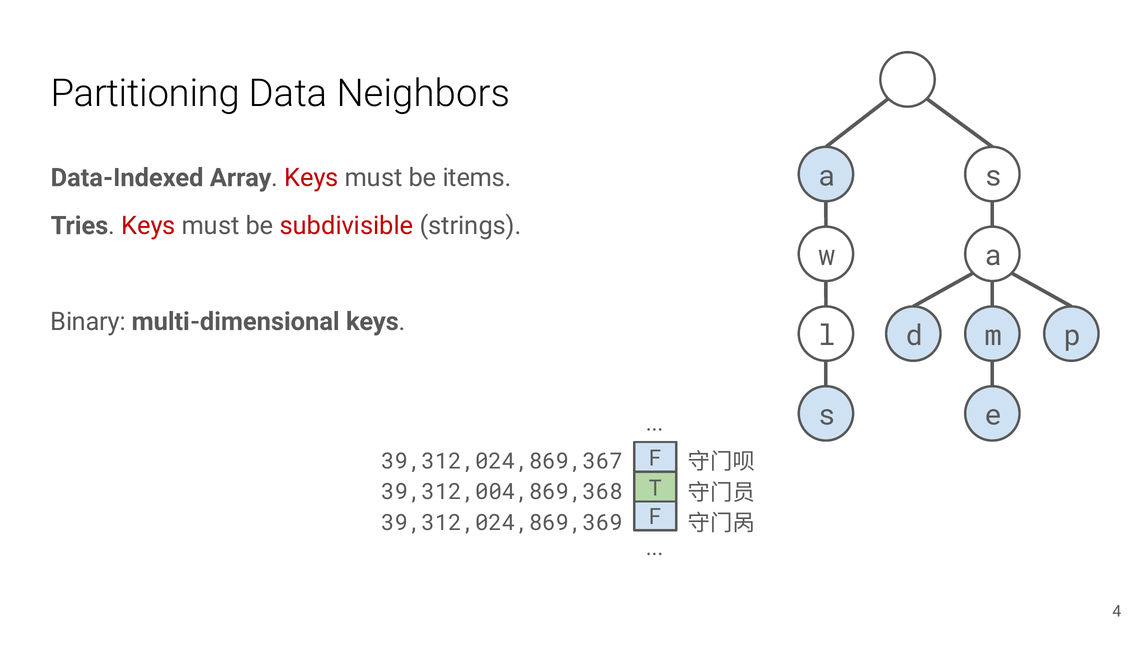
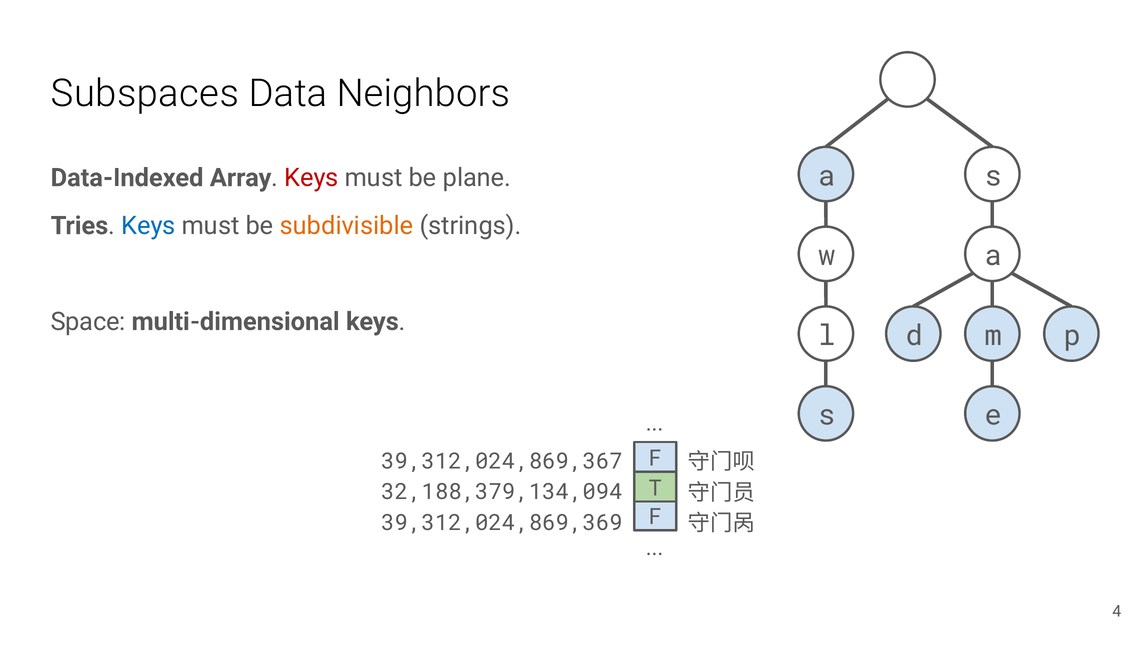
Partitioning: Partitioning -> Subspaces (145, 93)
items: items -> plane (477, 178)
Keys colour: red -> blue (148, 226)
subdivisible colour: red -> orange (347, 226)
Binary: Binary -> Space (88, 321)
39,312,004,869,368: 39,312,004,869,368 -> 32,188,379,134,094 (502, 492)
